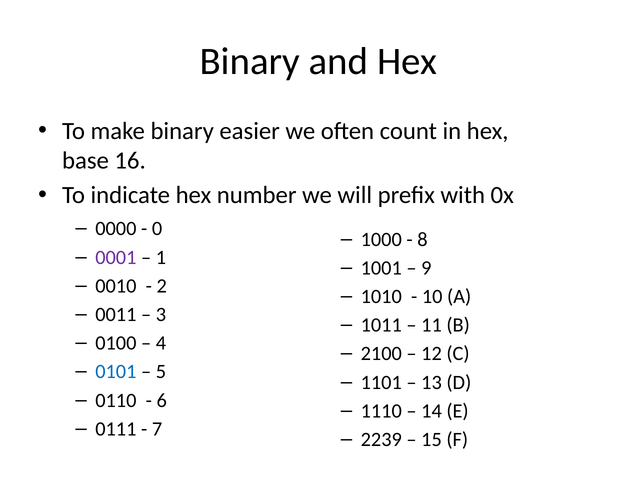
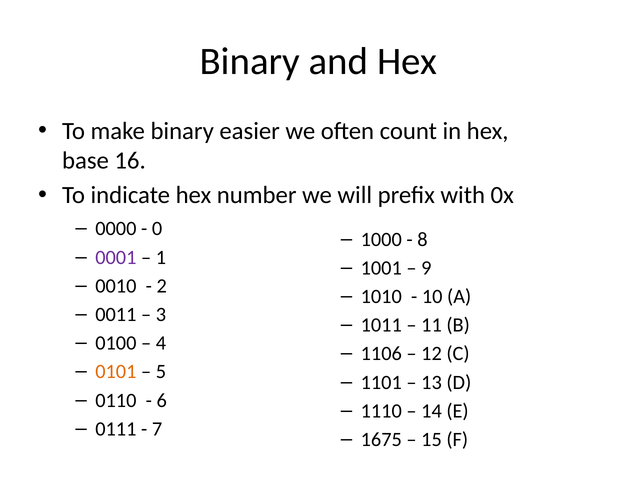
2100: 2100 -> 1106 (381, 354)
0101 colour: blue -> orange (116, 372)
2239: 2239 -> 1675 (381, 440)
